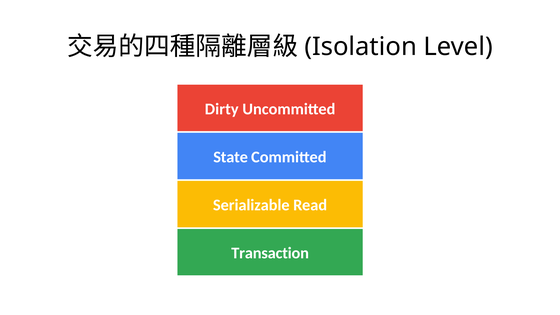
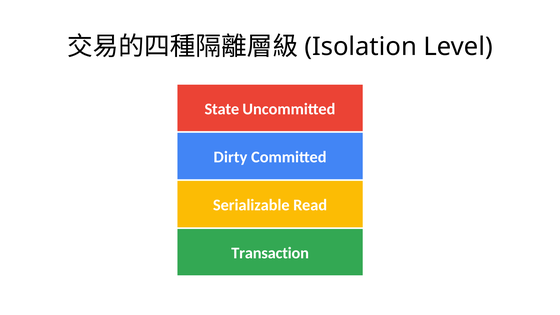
Dirty: Dirty -> State (222, 109)
State: State -> Dirty (230, 157)
